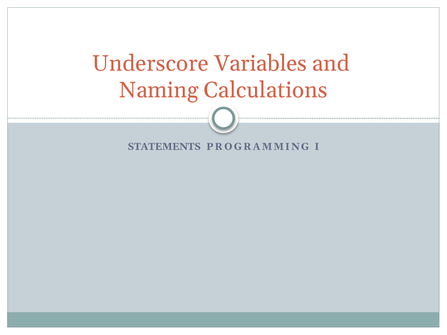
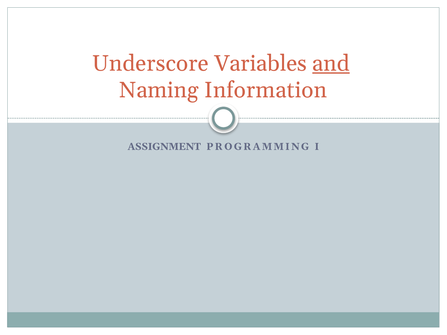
and underline: none -> present (331, 63)
Calculations: Calculations -> Information (266, 90)
STATEMENTS: STATEMENTS -> ASSIGNMENT (164, 147)
